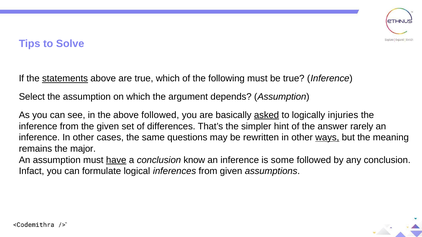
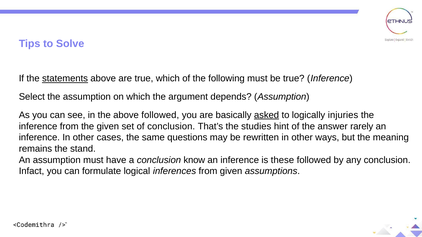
of differences: differences -> conclusion (171, 126)
simpler: simpler -> studies (256, 126)
ways underline: present -> none (327, 138)
major: major -> stand (83, 149)
have underline: present -> none (116, 160)
some: some -> these (282, 160)
